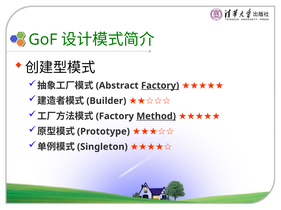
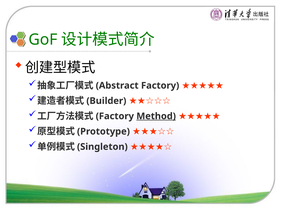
Factory underline: present -> none (160, 86)
